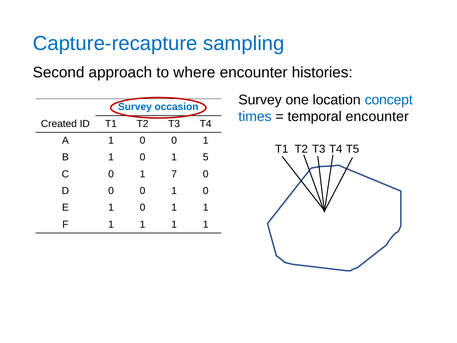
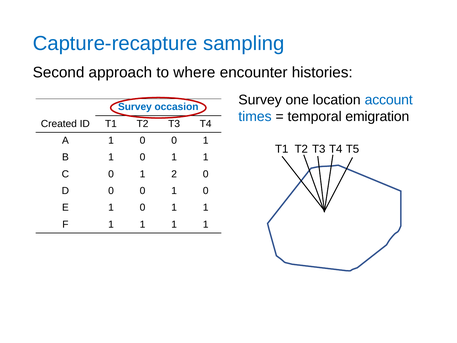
concept: concept -> account (389, 100)
temporal encounter: encounter -> emigration (377, 117)
5: 5 -> 1 (206, 157)
7: 7 -> 2 (174, 174)
